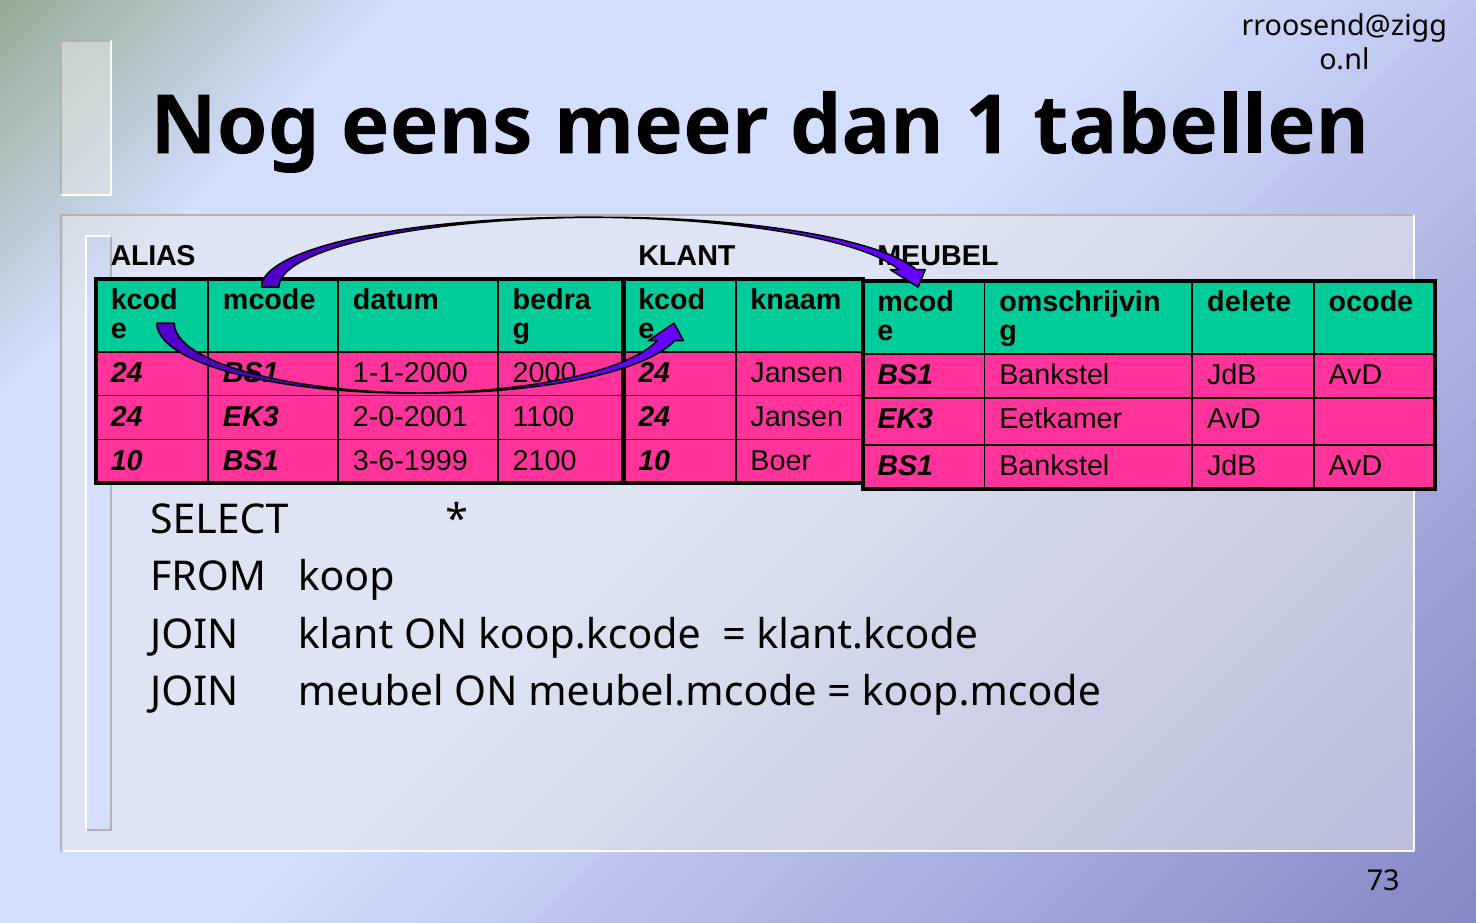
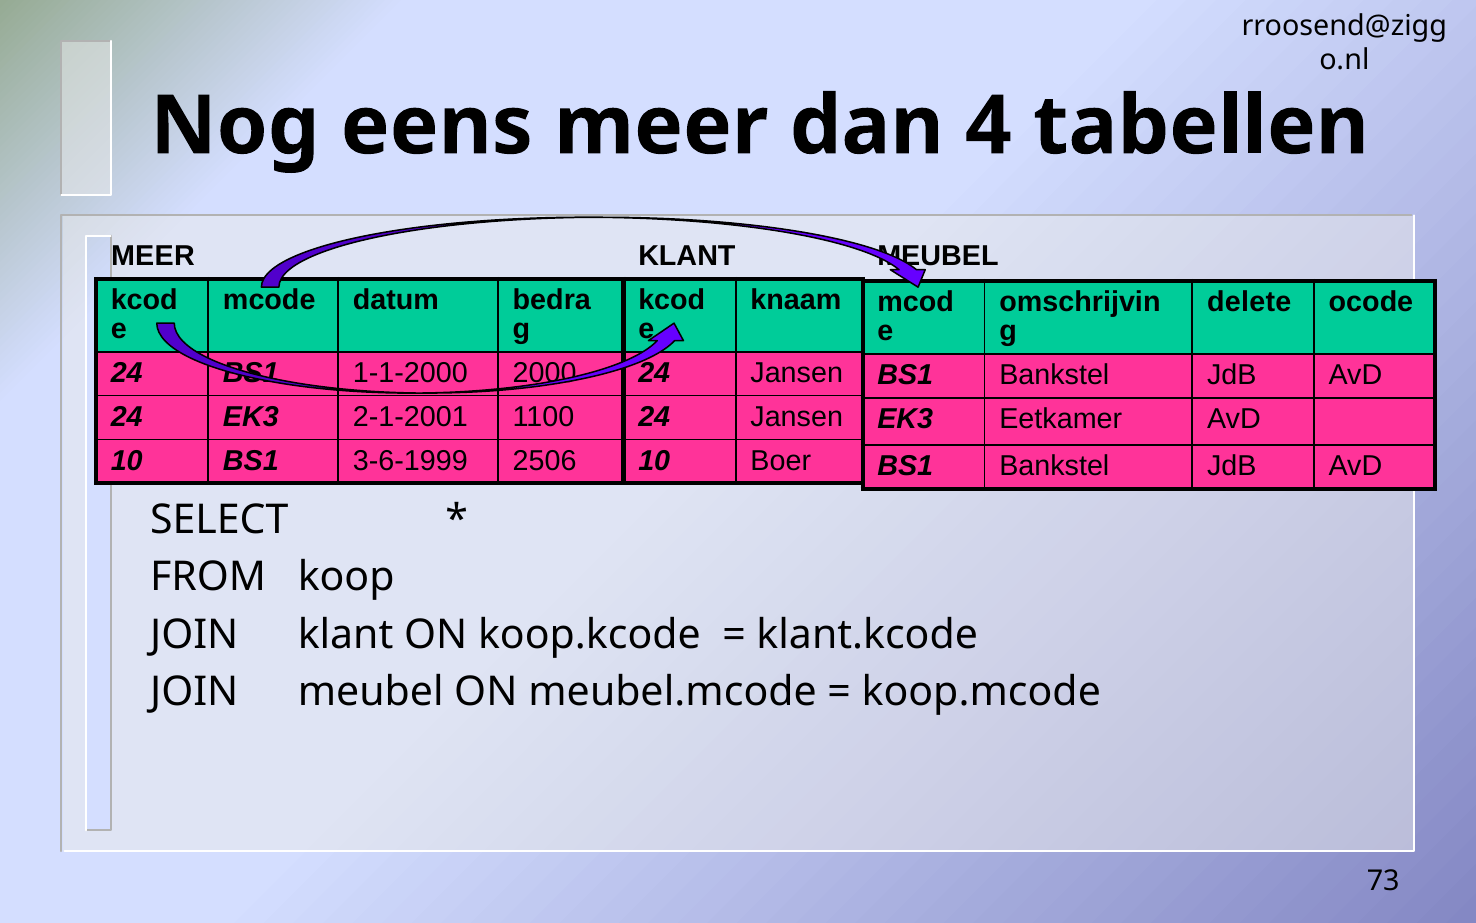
1: 1 -> 4 (988, 126)
ALIAS: ALIAS -> MEER (153, 256)
2-0-2001: 2-0-2001 -> 2-1-2001 (410, 417)
2100: 2100 -> 2506 (545, 460)
